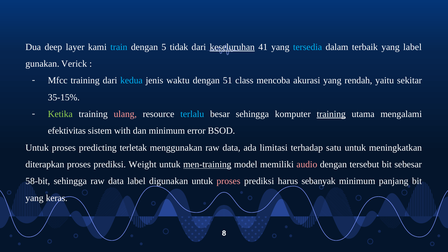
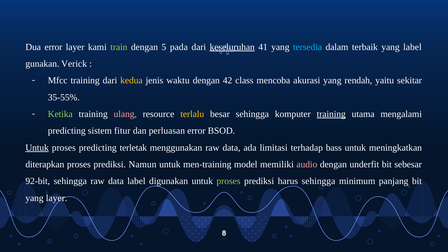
Dua deep: deep -> error (53, 47)
train colour: light blue -> light green (119, 47)
tidak: tidak -> pada (179, 47)
kedua colour: light blue -> yellow (131, 81)
51: 51 -> 42 (228, 81)
35-15%: 35-15% -> 35-55% (64, 97)
terlalu colour: light blue -> yellow (192, 114)
efektivitas: efektivitas -> predicting (67, 131)
with: with -> fitur (122, 131)
dan minimum: minimum -> perluasan (167, 131)
Untuk underline: none -> present (37, 148)
satu: satu -> bass (334, 148)
Weight: Weight -> Namun (143, 164)
men-training underline: present -> none (207, 164)
tersebut: tersebut -> underfit (364, 164)
58-bit: 58-bit -> 92-bit (38, 181)
proses colour: pink -> light green (228, 181)
harus sebanyak: sebanyak -> sehingga (318, 181)
yang keras: keras -> layer (57, 198)
